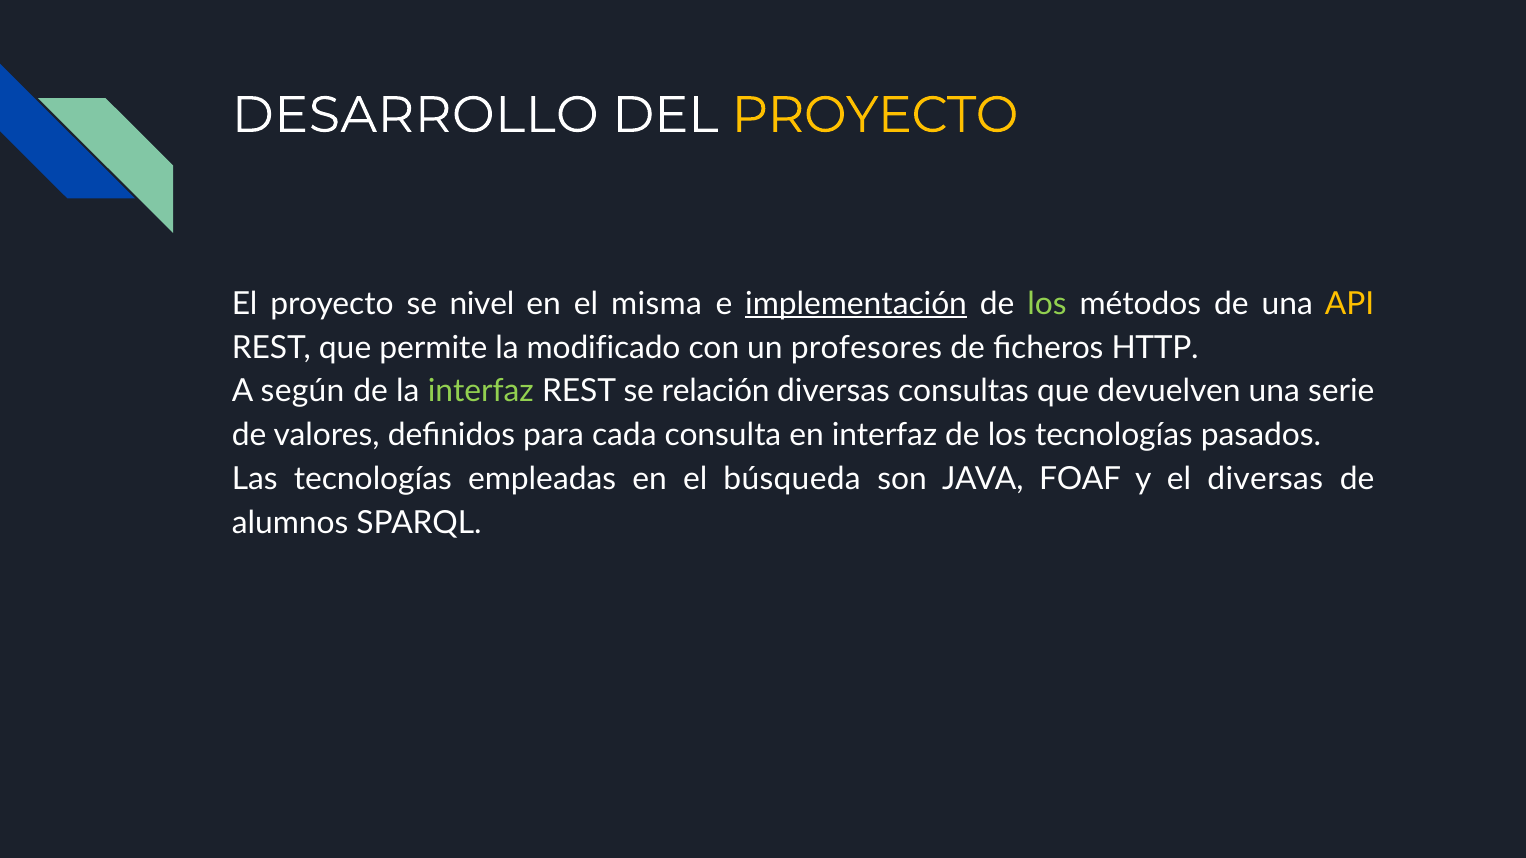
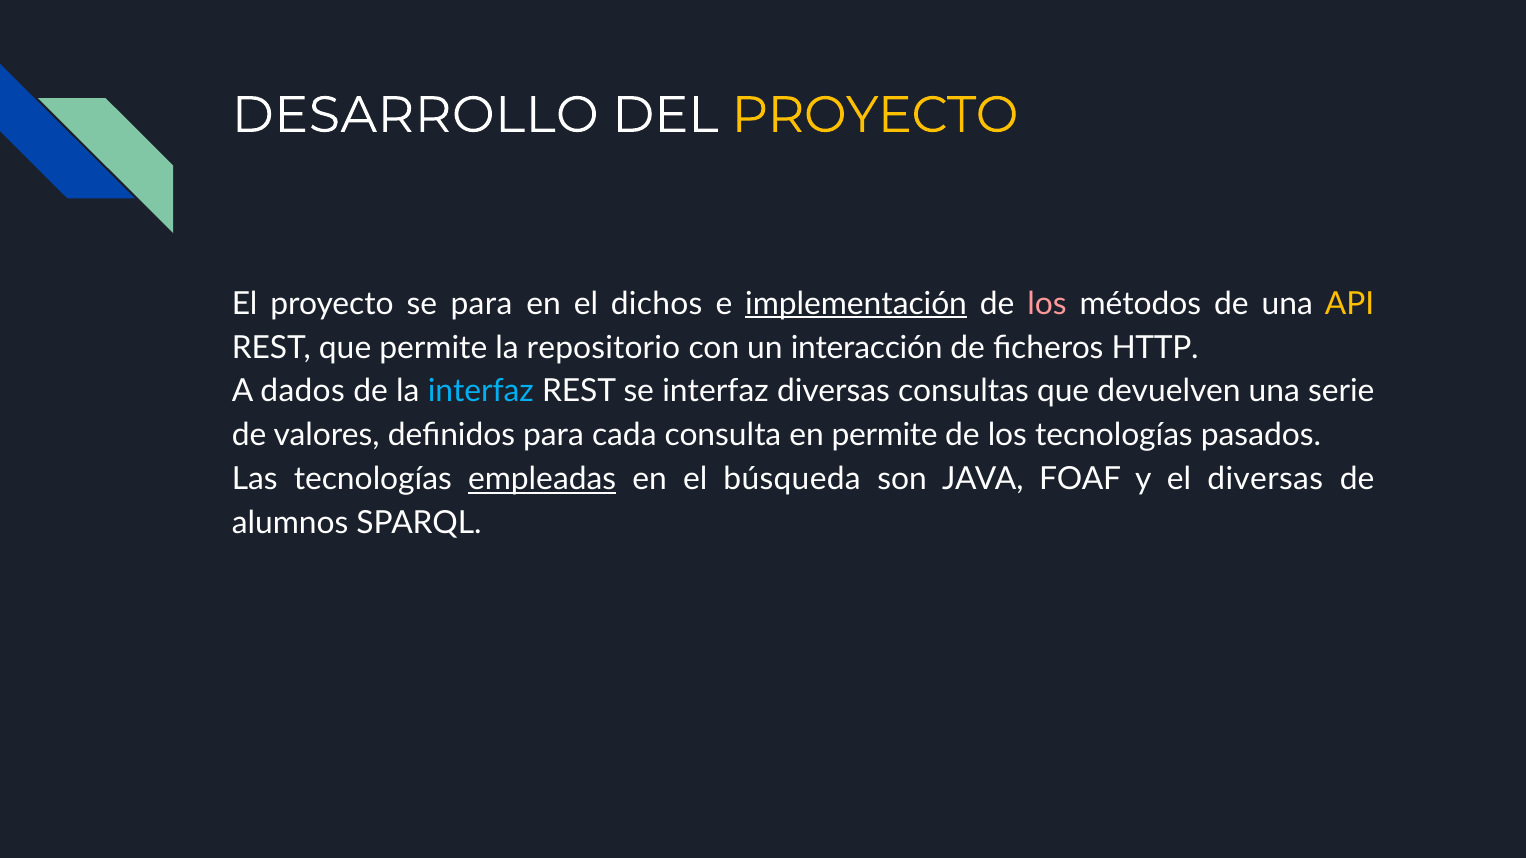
se nivel: nivel -> para (482, 304)
misma: misma -> dichos (657, 304)
los colour: light green -> pink (1047, 304)
modificado: modificado -> repositorio (603, 348)
profesores: profesores -> interacción (867, 348)
según: según -> dados (303, 392)
interfaz colour: light green -> light blue (481, 392)
se relación: relación -> interfaz (715, 392)
en interfaz: interfaz -> permite (885, 435)
empleadas underline: none -> present (542, 479)
